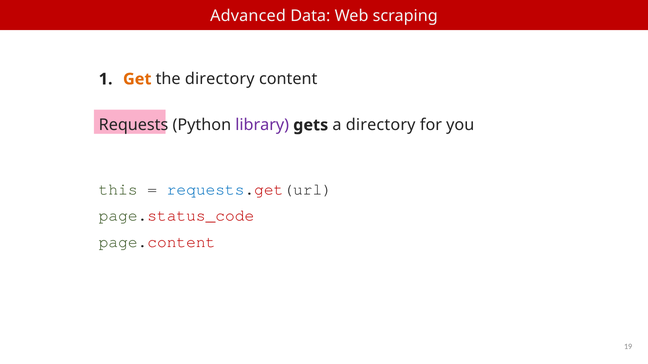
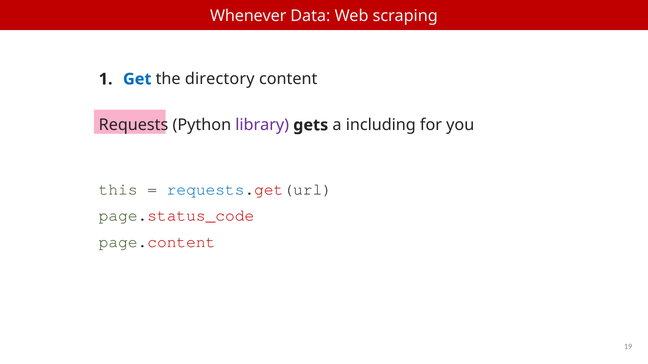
Advanced: Advanced -> Whenever (248, 16)
Get colour: orange -> blue (137, 79)
a directory: directory -> including (381, 125)
